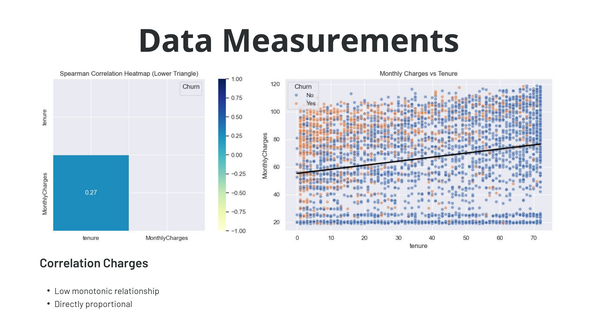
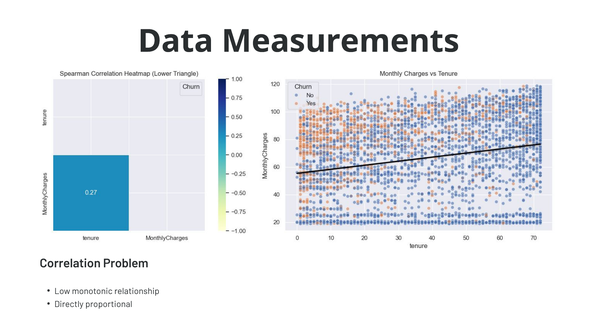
Charges: Charges -> Problem (126, 264)
